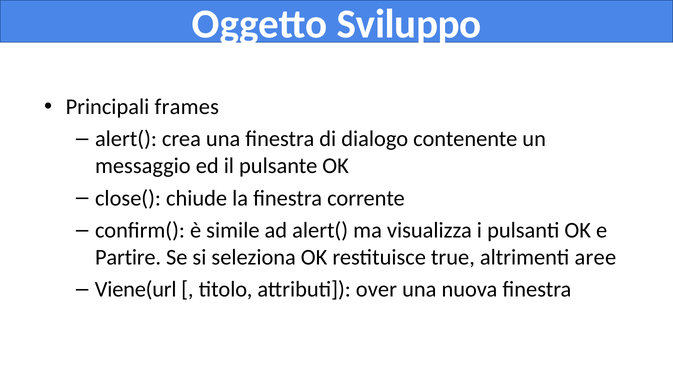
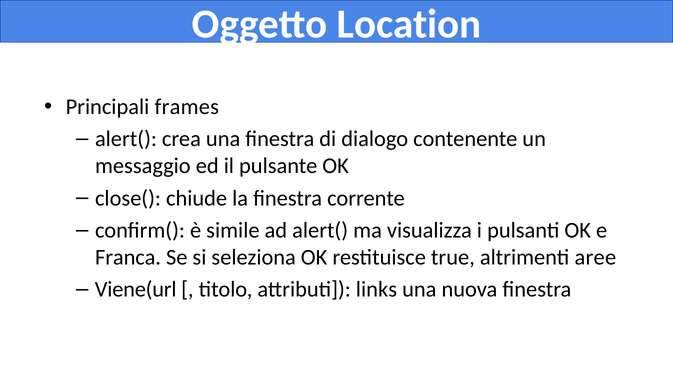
Sviluppo: Sviluppo -> Location (409, 24)
Partire: Partire -> Franca (128, 257)
over: over -> links (376, 289)
